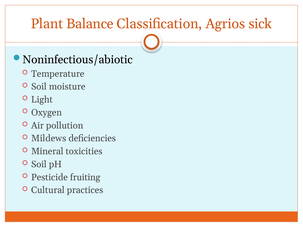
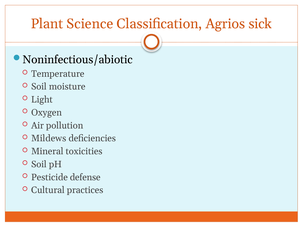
Balance: Balance -> Science (90, 24)
fruiting: fruiting -> defense (85, 177)
